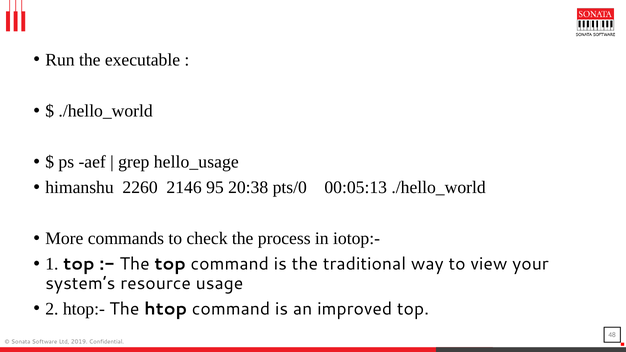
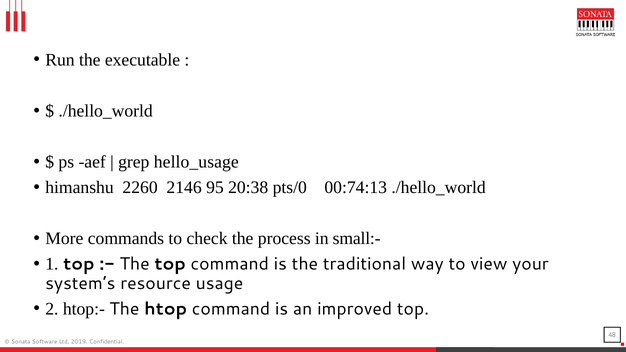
00:05:13: 00:05:13 -> 00:74:13 (356, 188)
iotop:-: iotop:- -> small:- (357, 239)
